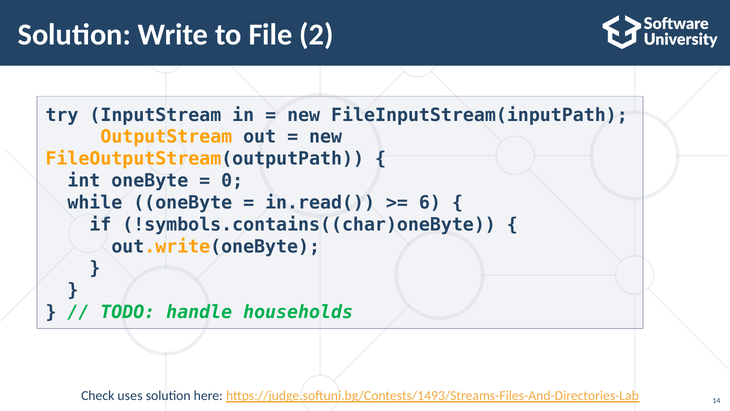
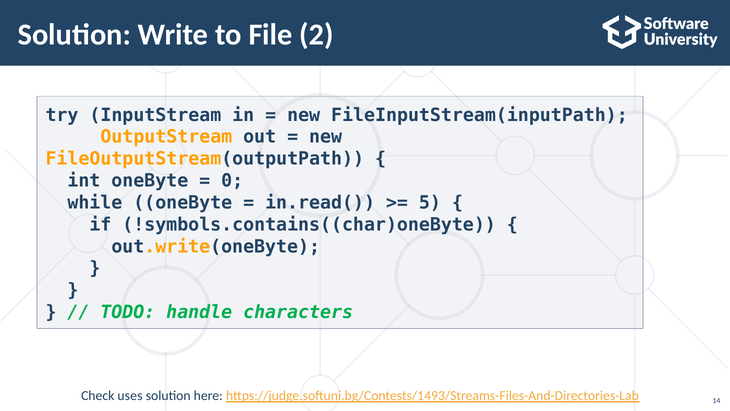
6: 6 -> 5 (430, 202)
households: households -> characters (298, 312)
